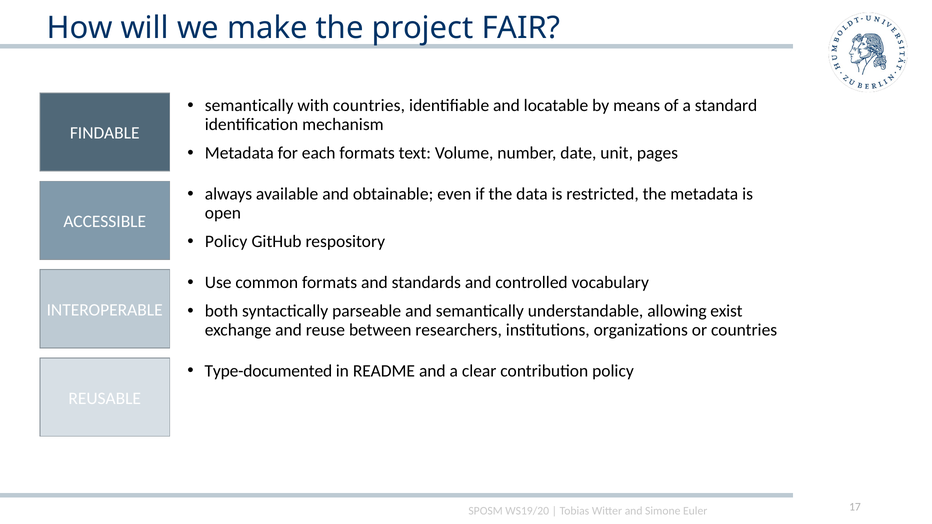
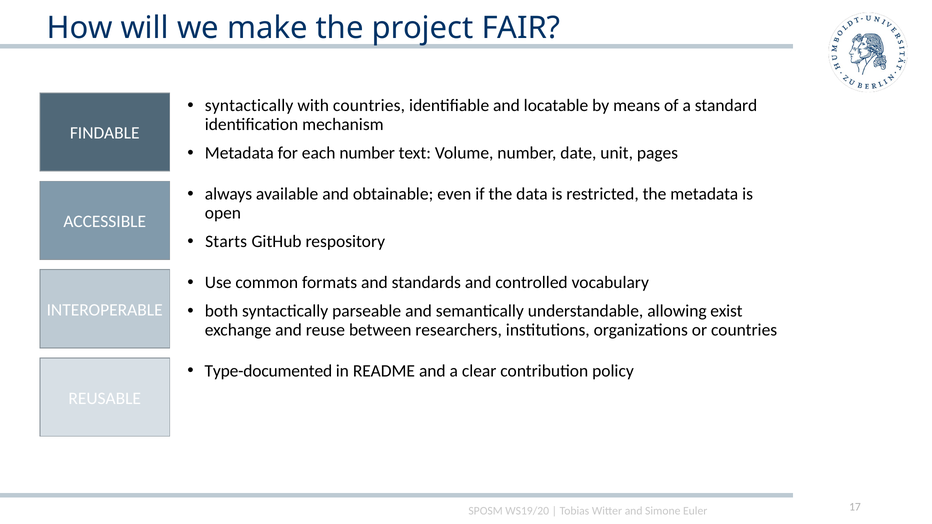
semantically: semantically -> syntactically (249, 106)
each formats: formats -> number (367, 153)
Policy: Policy -> Starts (226, 242)
